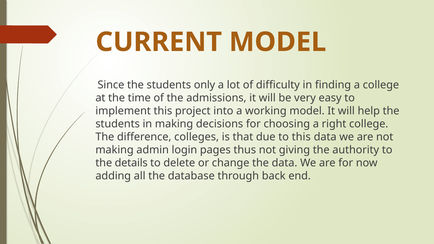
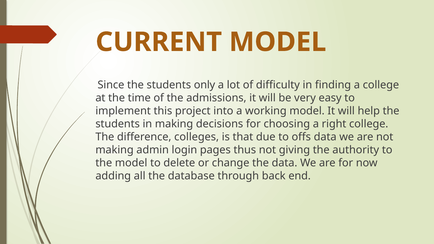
to this: this -> offs (301, 137)
the details: details -> model (131, 163)
